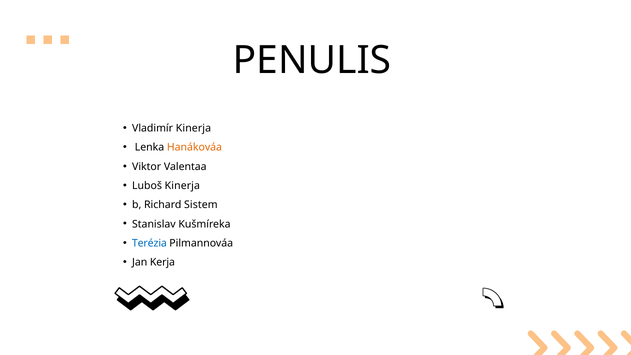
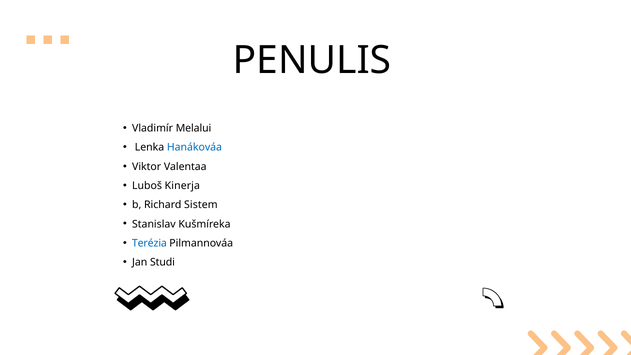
Vladimír Kinerja: Kinerja -> Melalui (194, 128)
Hanákováa colour: orange -> blue (194, 147)
Kerja: Kerja -> Studi (162, 262)
